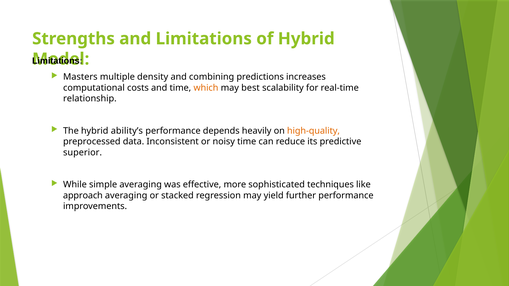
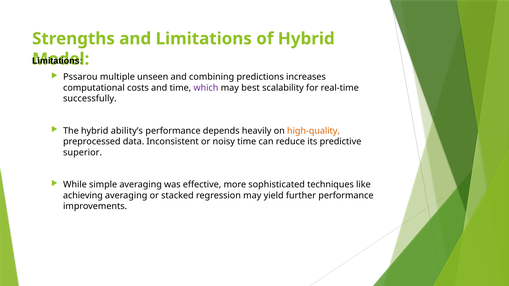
Masters: Masters -> Pssarou (80, 77)
density: density -> unseen (153, 77)
which colour: orange -> purple (206, 88)
relationship: relationship -> successfully (90, 99)
approach: approach -> achieving (83, 196)
